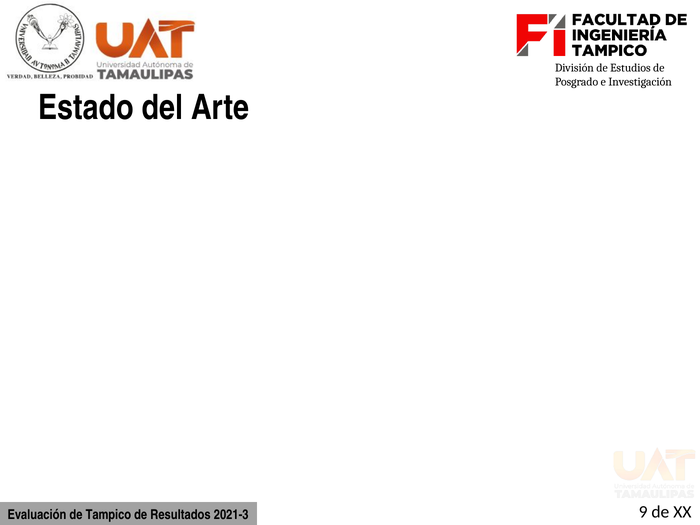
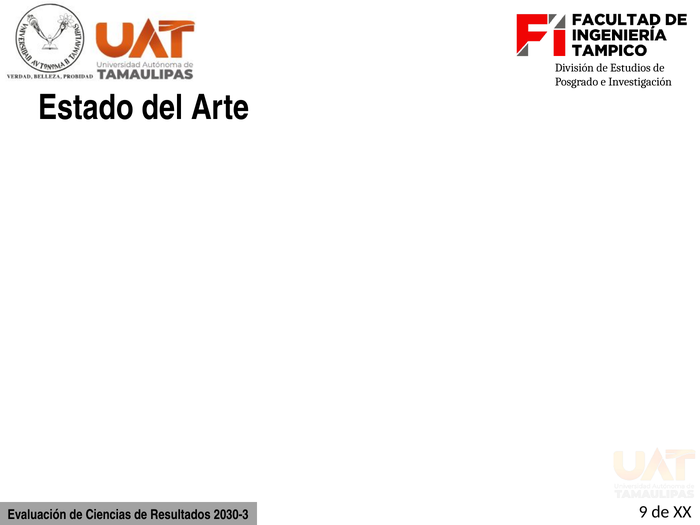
Tampico: Tampico -> Ciencias (108, 515)
2021-3: 2021-3 -> 2030-3 (231, 515)
